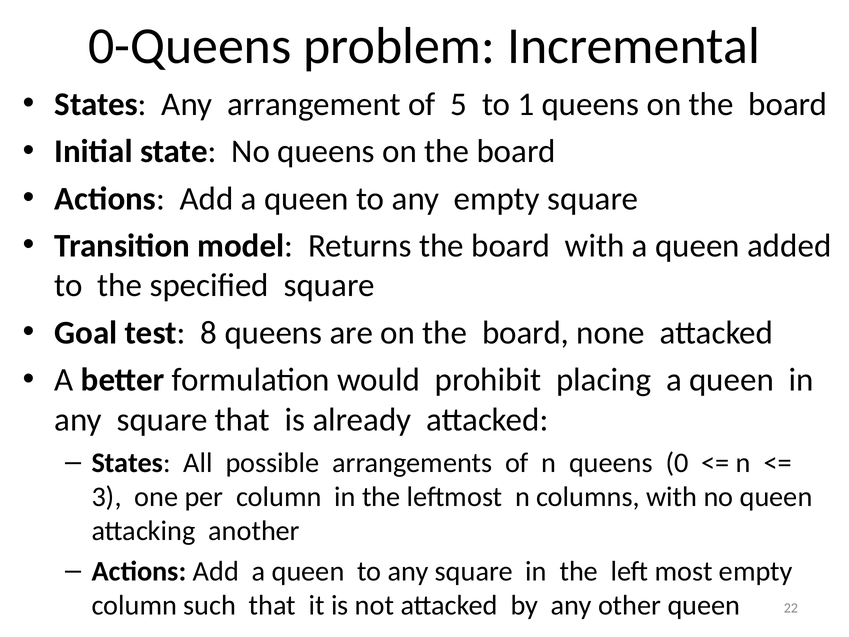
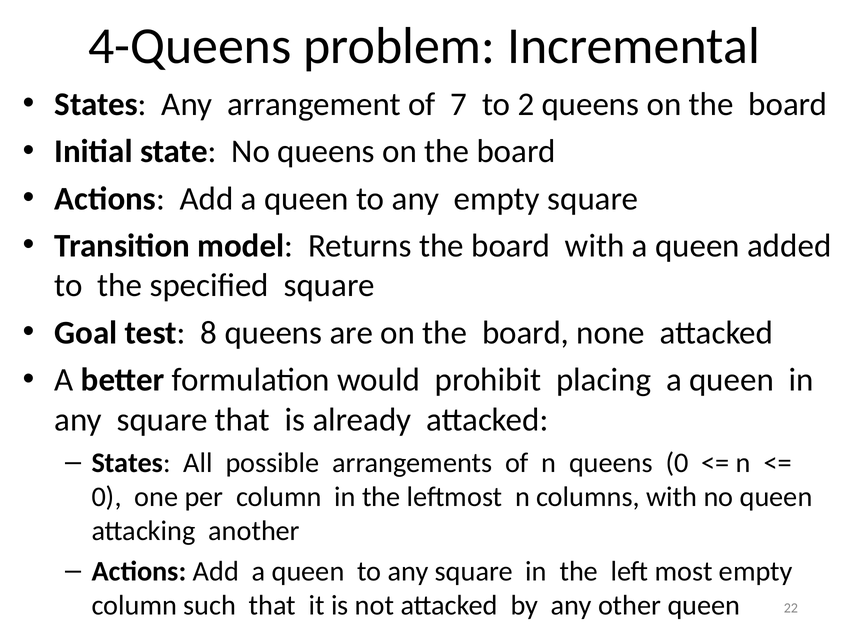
0-Queens: 0-Queens -> 4-Queens (190, 46)
5: 5 -> 7 (459, 104)
1: 1 -> 2 (526, 104)
3: 3 -> 0 (107, 497)
